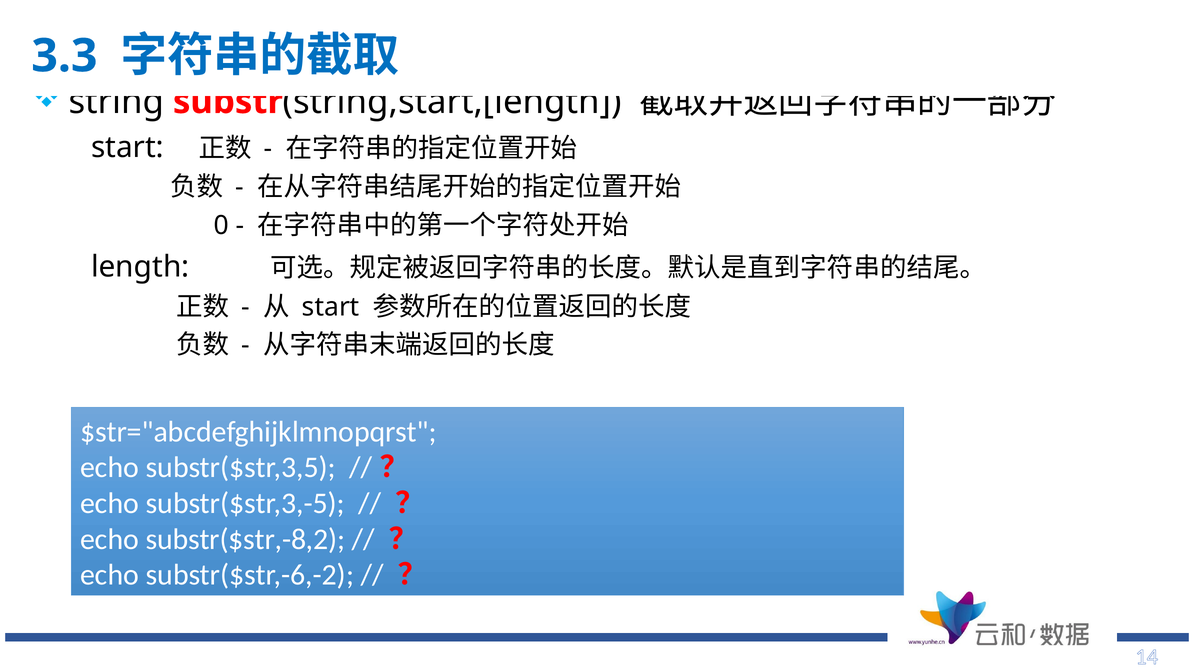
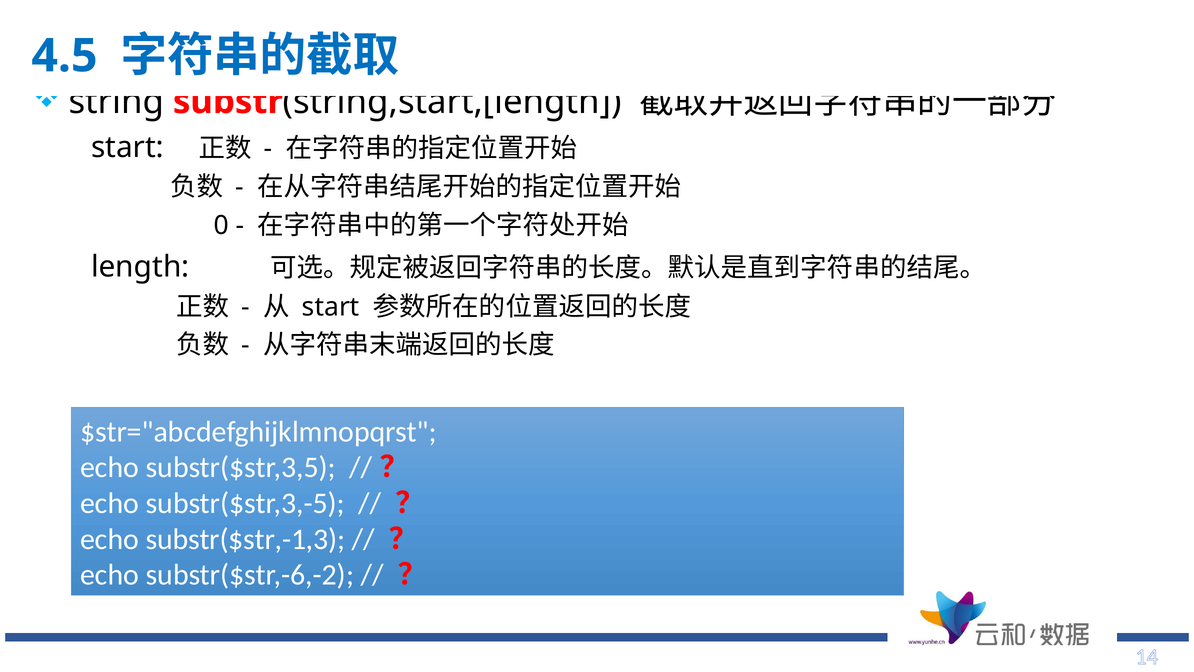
3.3: 3.3 -> 4.5 (64, 56)
substr($str,-8,2: substr($str,-8,2 -> substr($str,-1,3 (245, 539)
